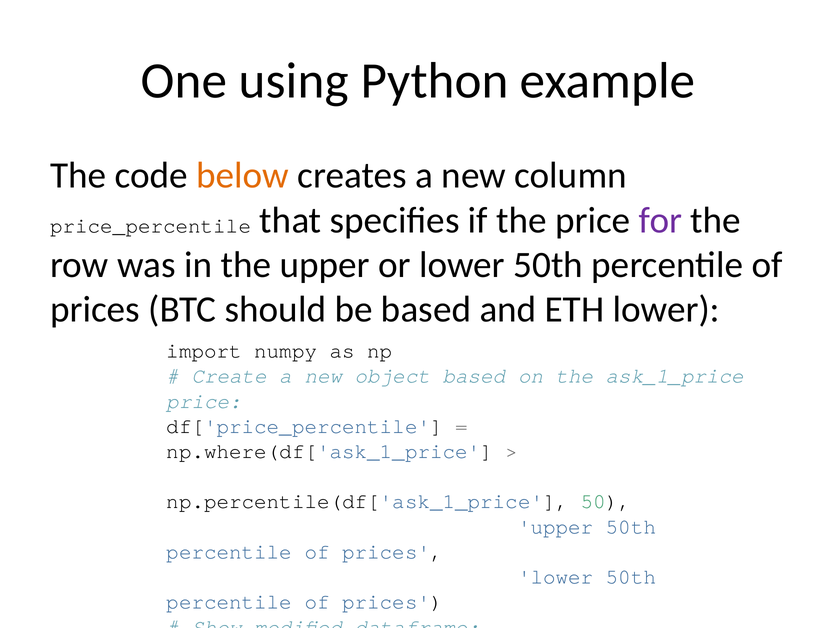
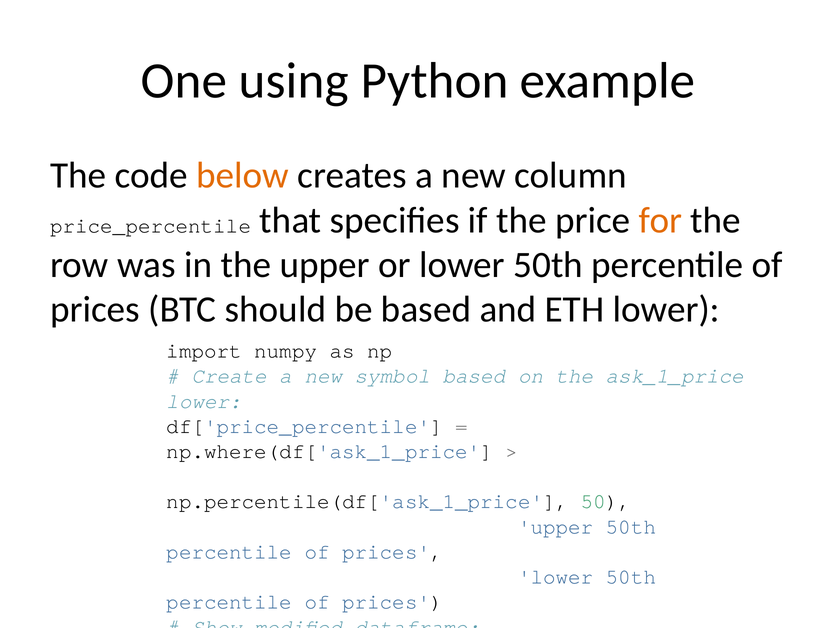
for colour: purple -> orange (661, 220)
new object: object -> symbol (392, 376)
price: price -> lower (204, 401)
